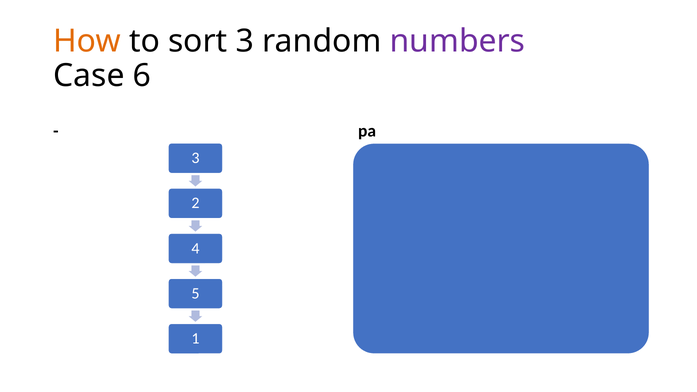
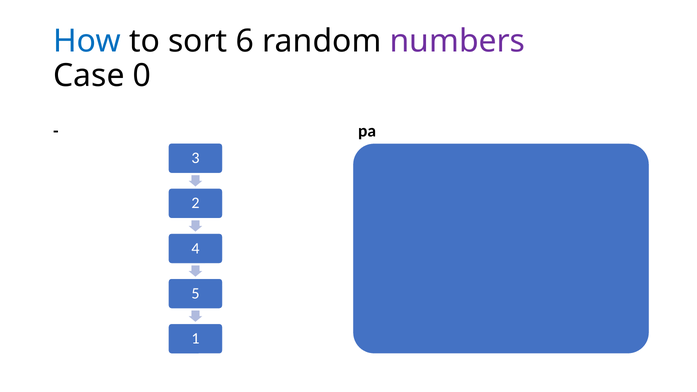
How colour: orange -> blue (87, 41)
sort 3: 3 -> 6 (245, 41)
6: 6 -> 0 (142, 76)
